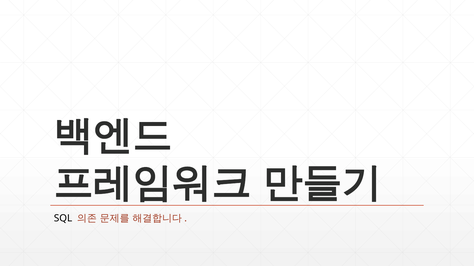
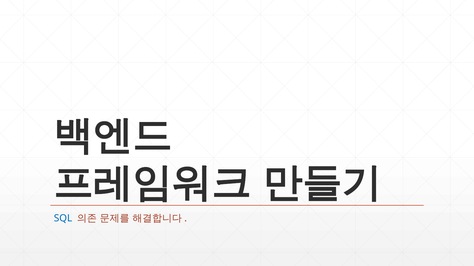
SQL colour: black -> blue (63, 219)
